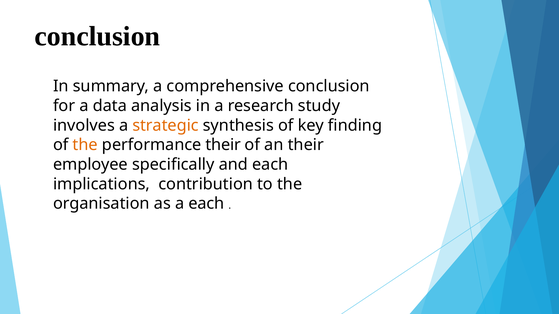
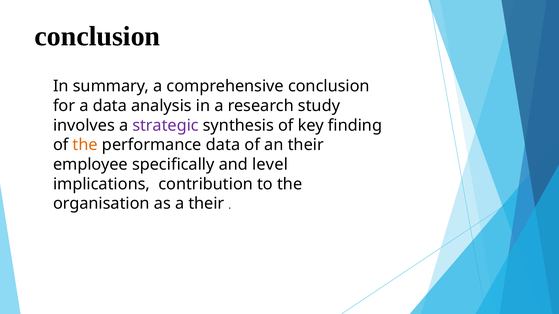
strategic colour: orange -> purple (166, 125)
performance their: their -> data (223, 145)
and each: each -> level (270, 165)
a each: each -> their (206, 204)
